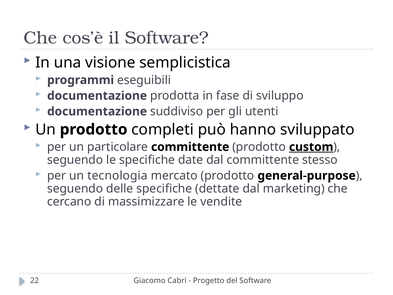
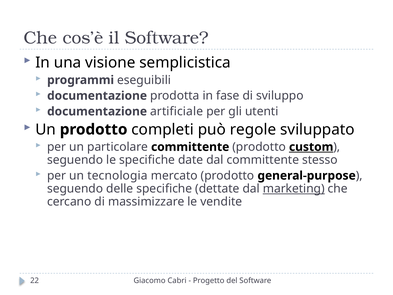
suddiviso: suddiviso -> artificiale (177, 111)
hanno: hanno -> regole (253, 129)
marketing underline: none -> present (294, 188)
